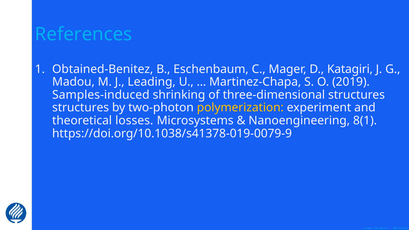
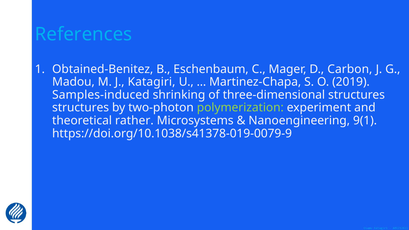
Katagiri: Katagiri -> Carbon (350, 69)
Leading: Leading -> Katagiri (152, 82)
polymerization colour: yellow -> light green (240, 108)
losses: losses -> rather (134, 121)
8(1: 8(1 -> 9(1 (365, 121)
